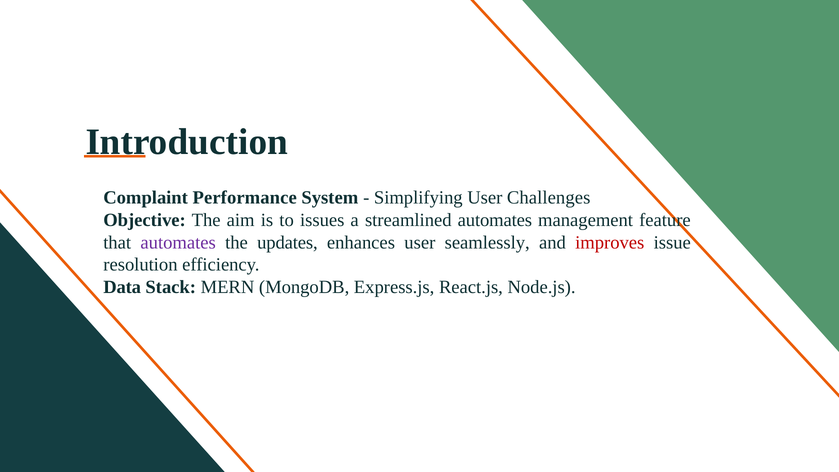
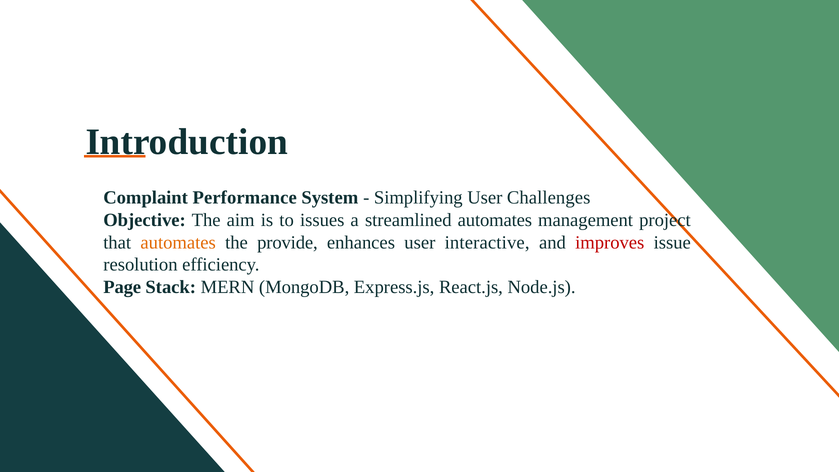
feature: feature -> project (665, 220)
automates colour: purple -> orange (178, 242)
updates: updates -> provide (287, 242)
seamlessly: seamlessly -> interactive (487, 242)
Data: Data -> Page (122, 287)
